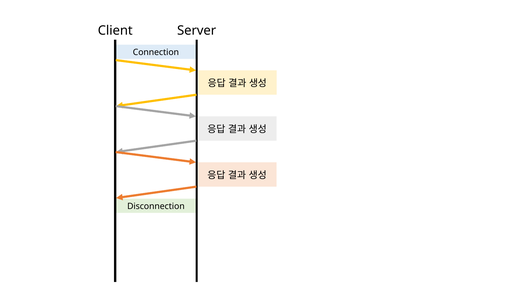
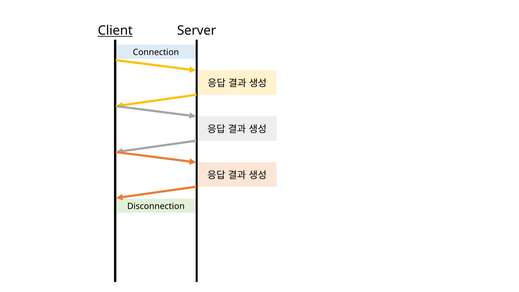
Client underline: none -> present (115, 31)
